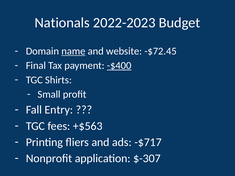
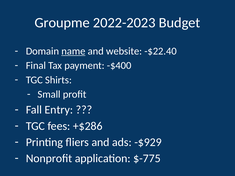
Nationals: Nationals -> Groupme (62, 23)
-$72.45: -$72.45 -> -$22.40 (161, 51)
-$400 underline: present -> none (119, 66)
+$563: +$563 -> +$286 (88, 126)
-$717: -$717 -> -$929 (148, 142)
$-307: $-307 -> $-775 (147, 159)
